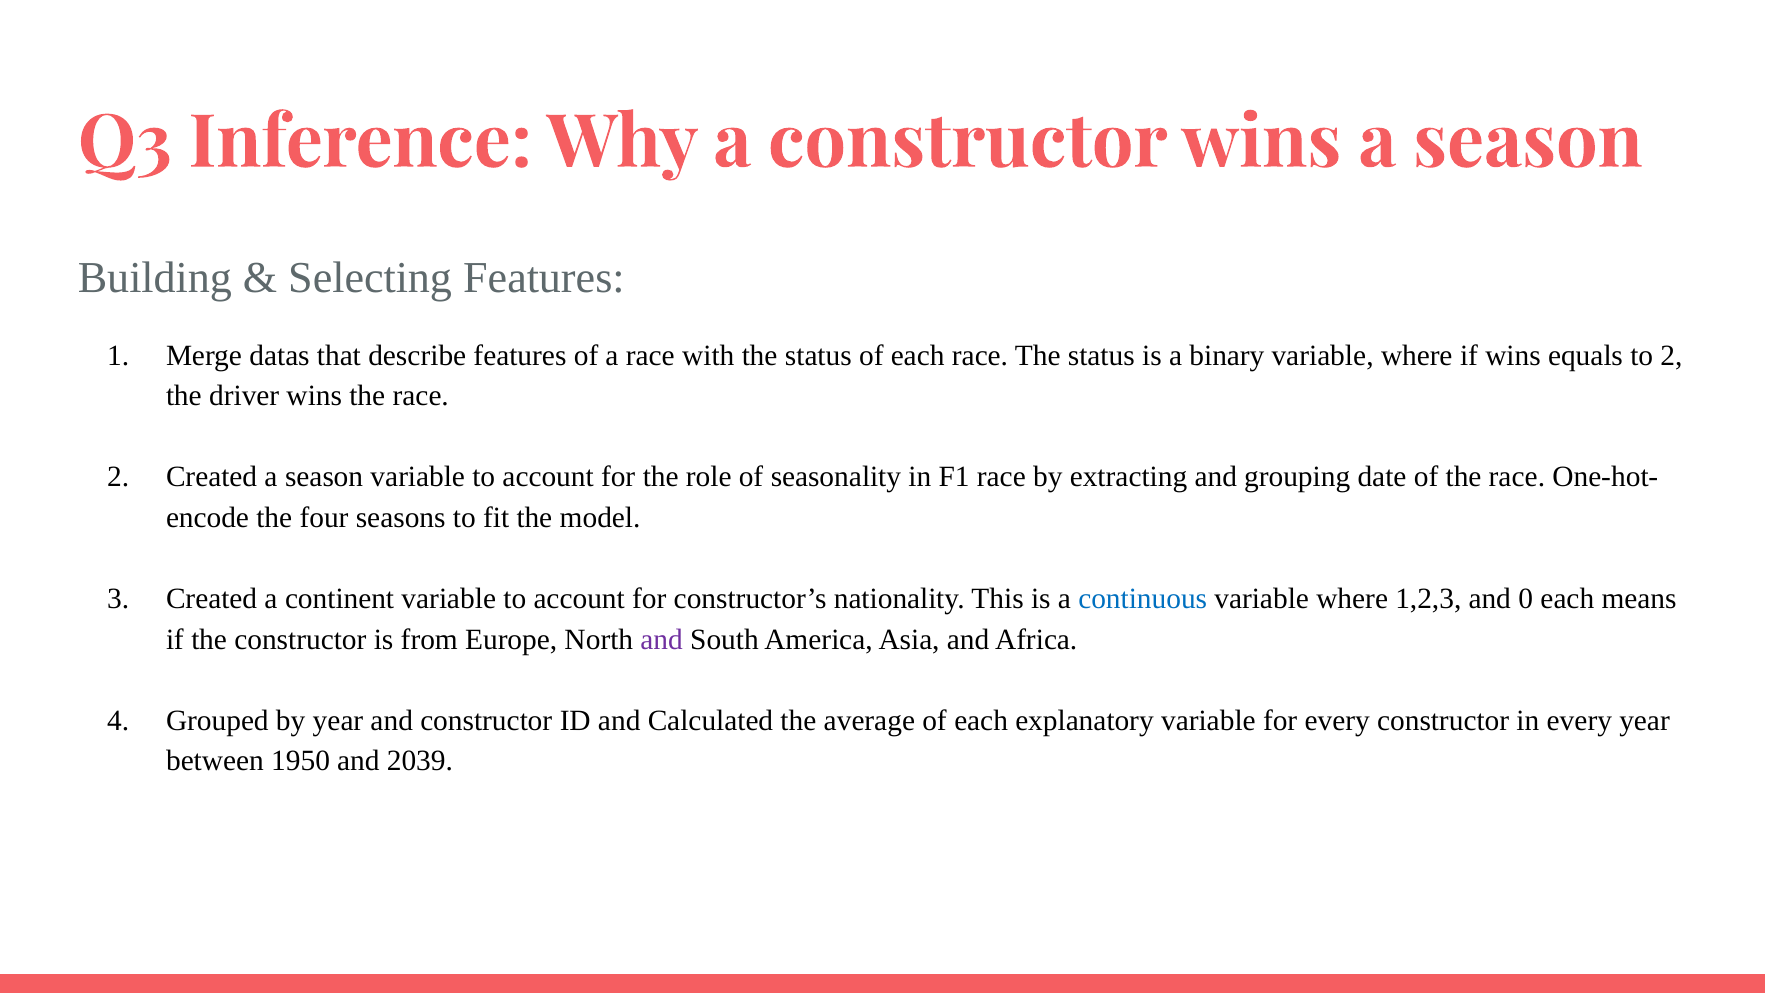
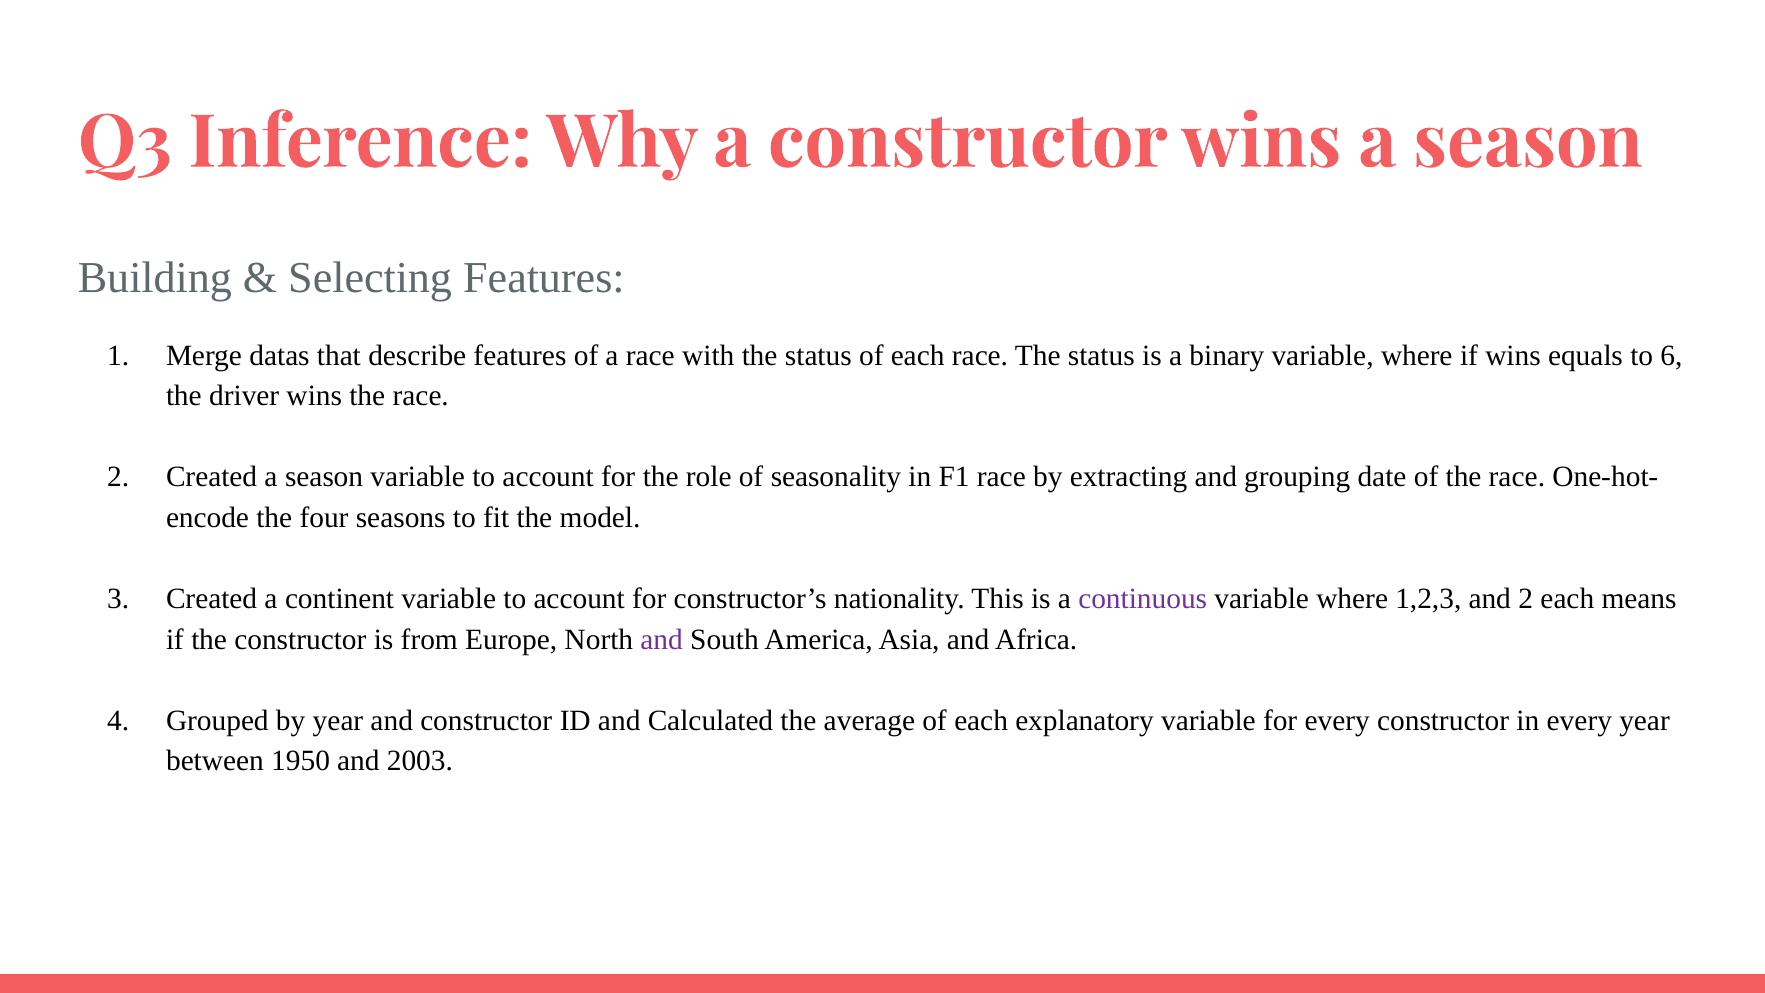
to 2: 2 -> 6 (1672, 355)
continuous colour: blue -> purple (1143, 599)
and 0: 0 -> 2 (1526, 599)
2039: 2039 -> 2003 (420, 761)
